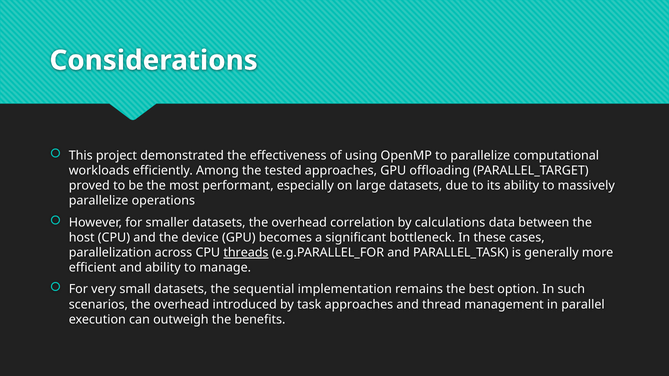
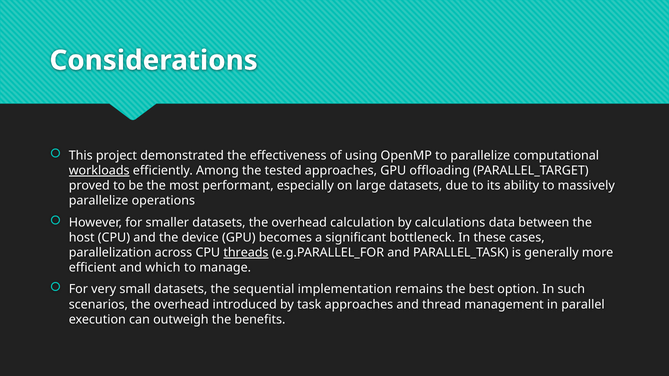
workloads underline: none -> present (99, 171)
correlation: correlation -> calculation (362, 223)
and ability: ability -> which (163, 268)
